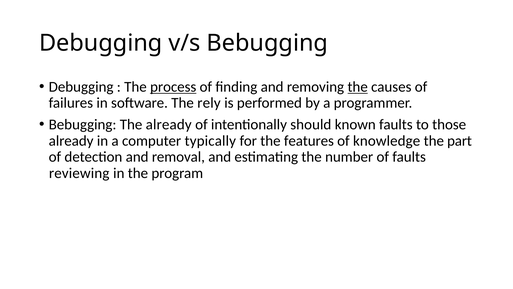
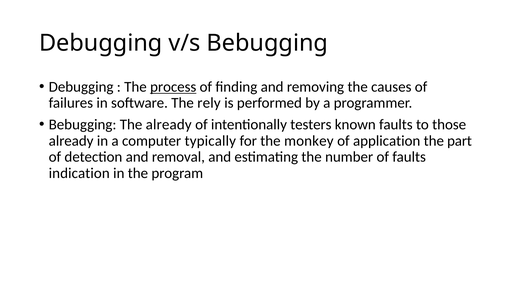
the underline: present -> none (358, 87)
should: should -> testers (311, 124)
features: features -> monkey (309, 141)
knowledge: knowledge -> application (387, 141)
reviewing: reviewing -> indication (79, 173)
